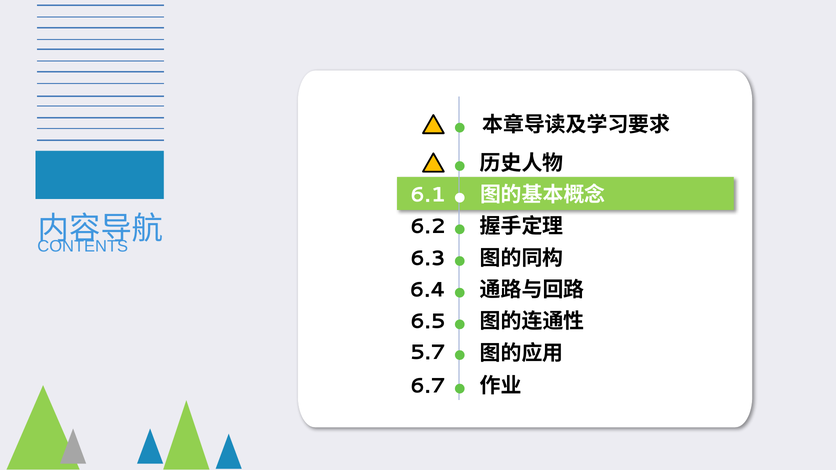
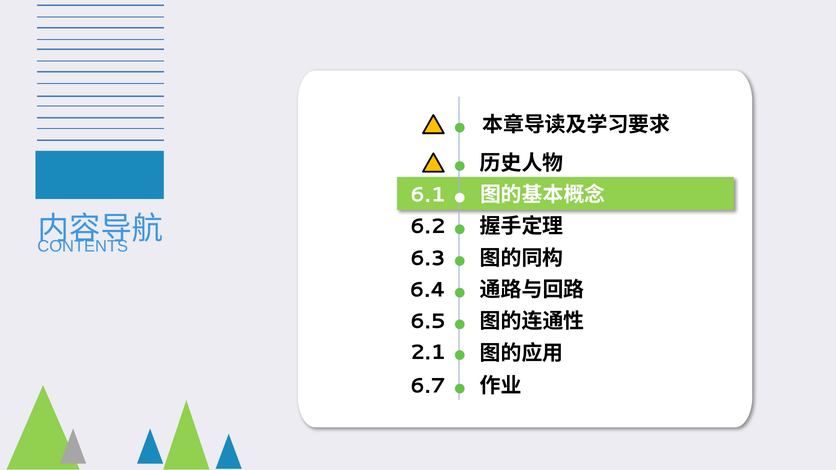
5.7: 5.7 -> 2.1 (428, 352)
